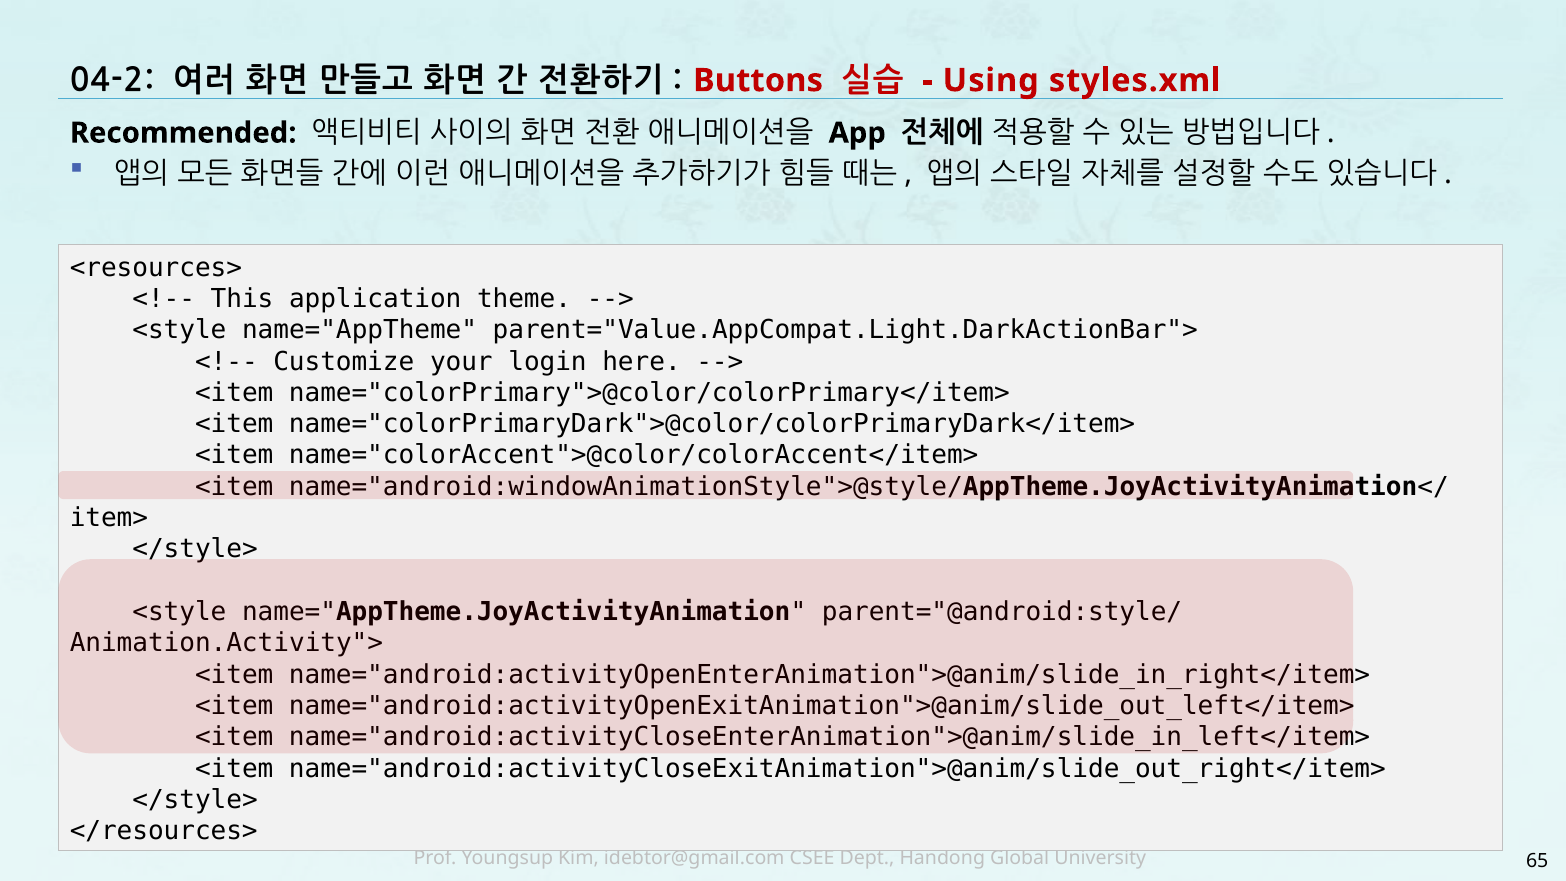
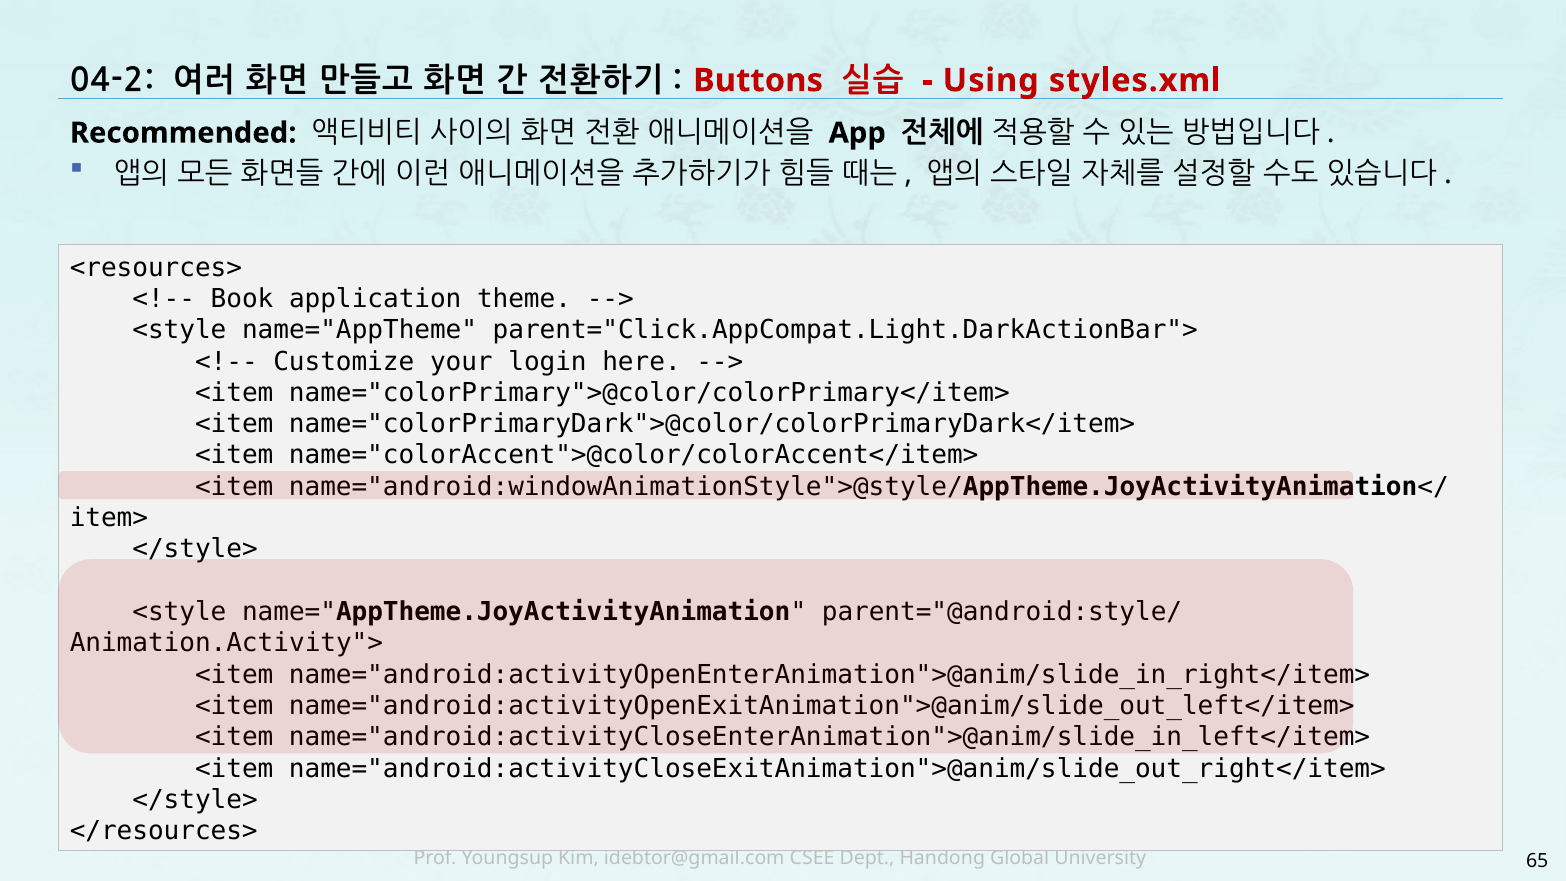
This: This -> Book (242, 299)
parent="Value.AppCompat.Light.DarkActionBar">: parent="Value.AppCompat.Light.DarkActionBar"> -> parent="Click.AppCompat.Light.DarkActionBar"> (845, 330)
